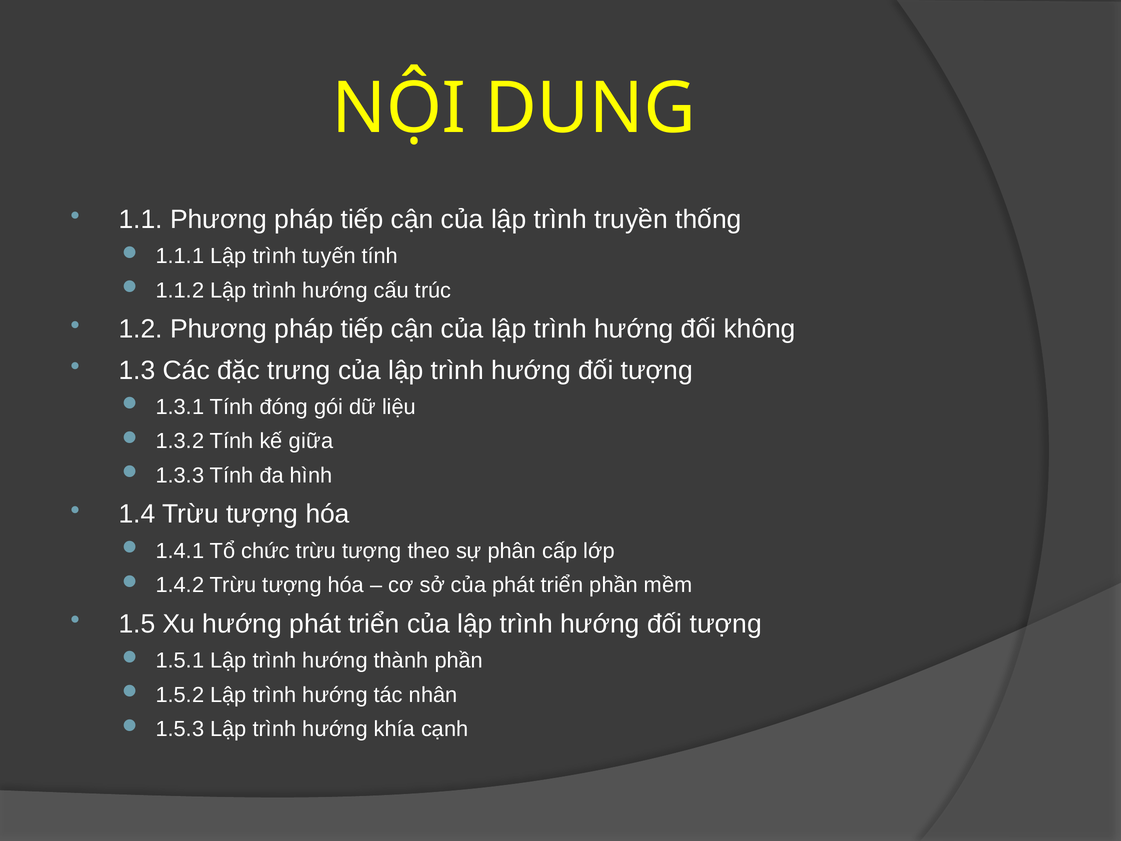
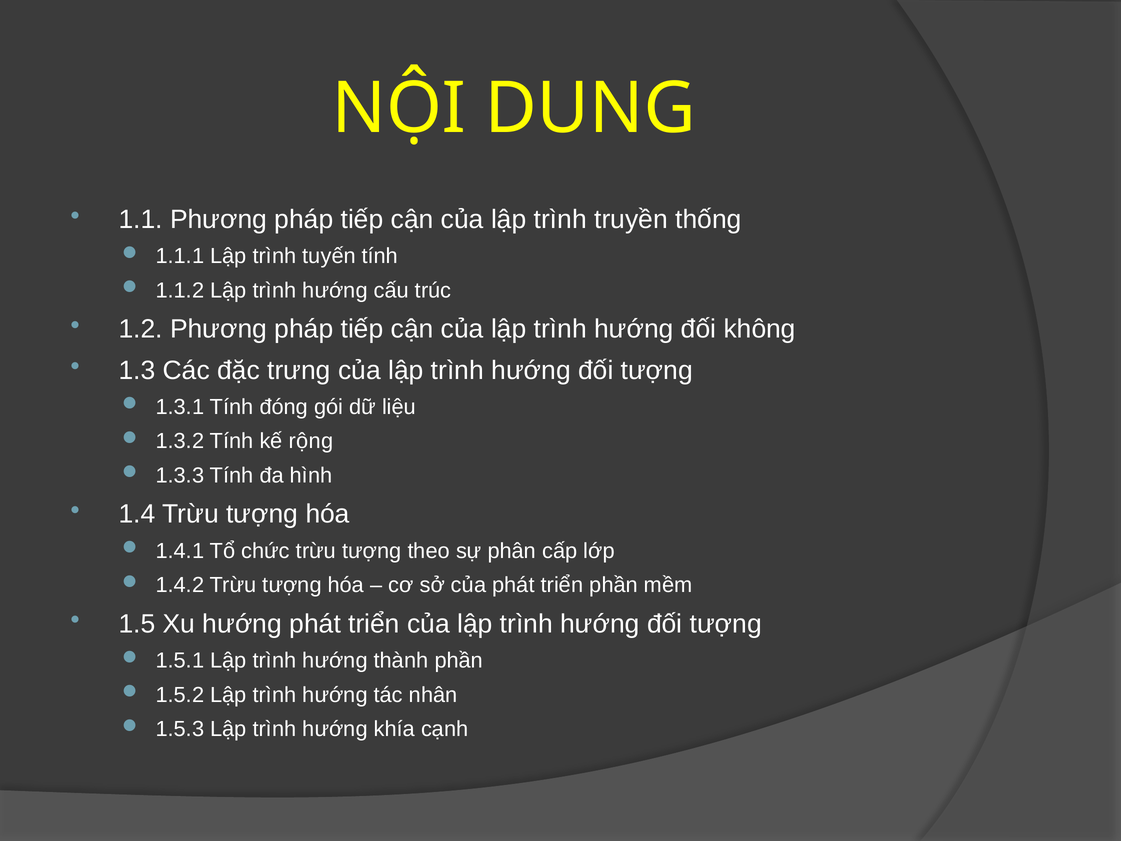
giữa: giữa -> rộng (311, 441)
